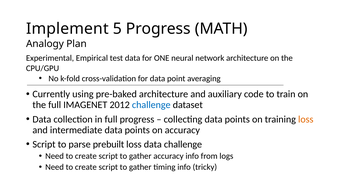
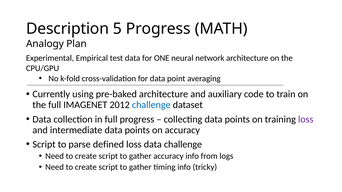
Implement: Implement -> Description (68, 29)
loss colour: orange -> purple (306, 119)
prebuilt: prebuilt -> defined (108, 145)
